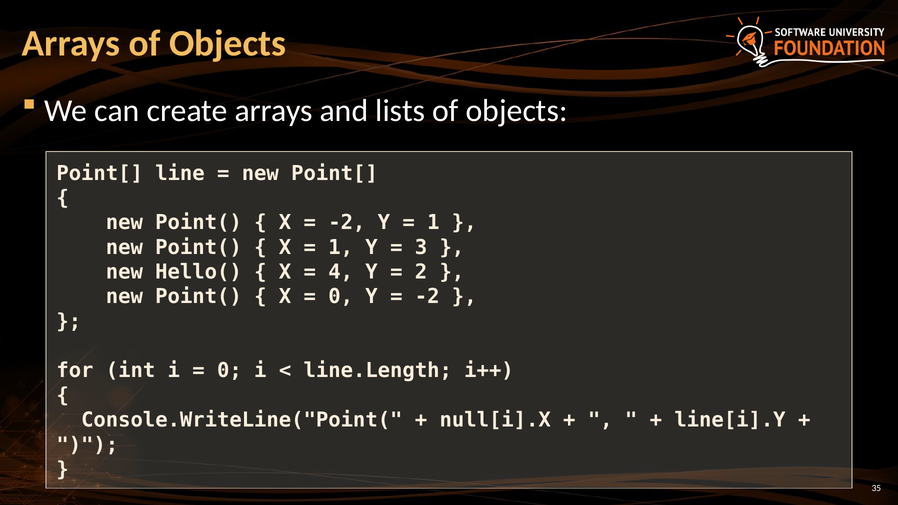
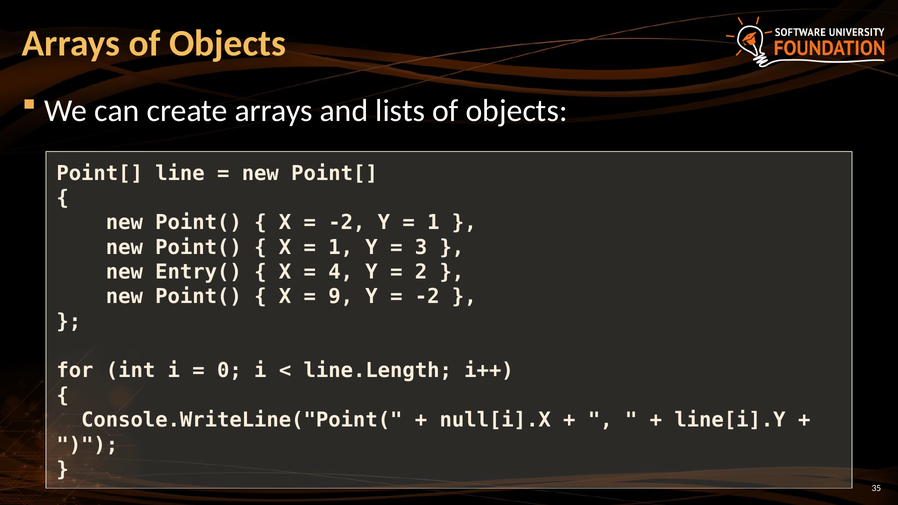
Hello(: Hello( -> Entry( (199, 272)
0: 0 -> 9 (341, 297)
